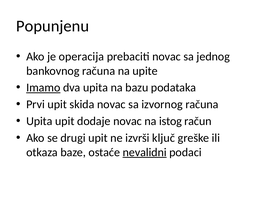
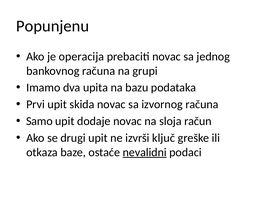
upite: upite -> grupi (145, 71)
Imamo underline: present -> none (43, 88)
Upita: Upita -> Samo (39, 121)
istog: istog -> sloja (170, 121)
